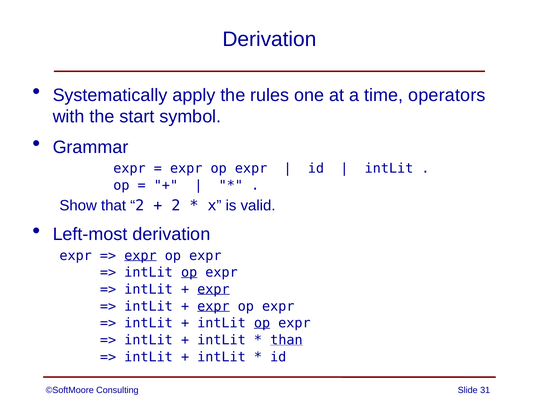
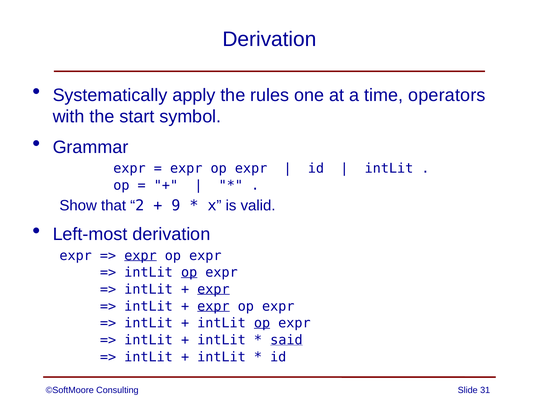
2: 2 -> 9 (176, 206)
than: than -> said (286, 340)
